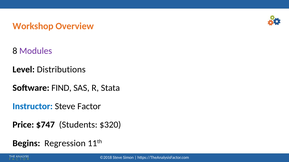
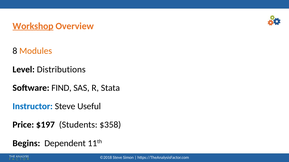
Workshop underline: none -> present (33, 26)
Modules colour: purple -> orange (36, 51)
Factor: Factor -> Useful (89, 107)
$747: $747 -> $197 (45, 125)
$320: $320 -> $358 (110, 125)
Regression: Regression -> Dependent (65, 144)
